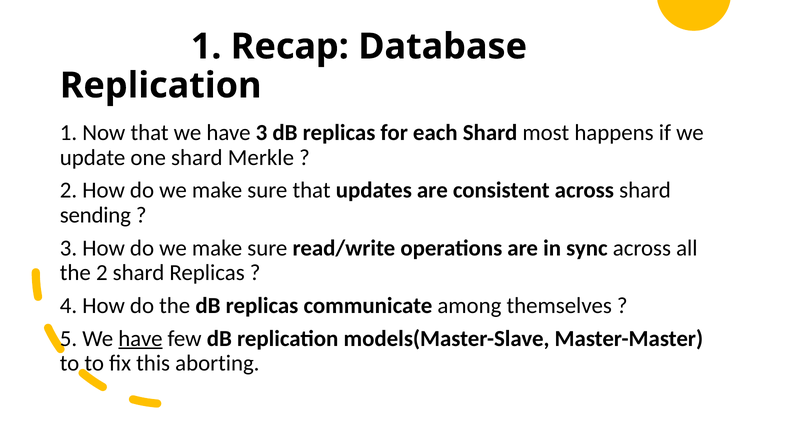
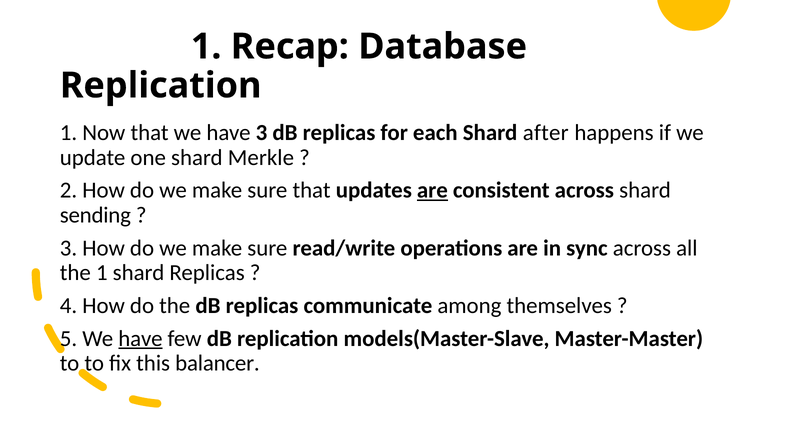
most: most -> after (546, 133)
are underline: none -> present (432, 190)
the 2: 2 -> 1 (102, 272)
aborting: aborting -> balancer (217, 363)
